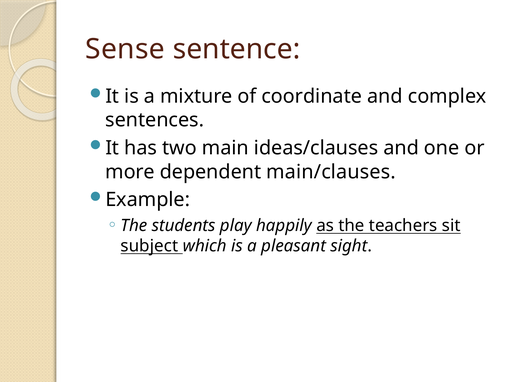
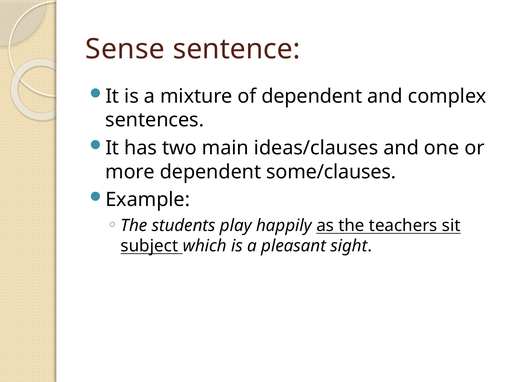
of coordinate: coordinate -> dependent (312, 96)
main/clauses: main/clauses -> some/clauses (331, 172)
